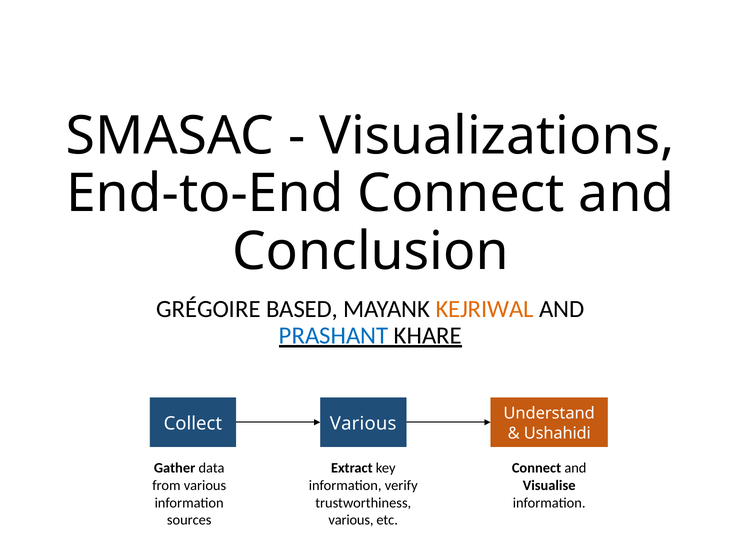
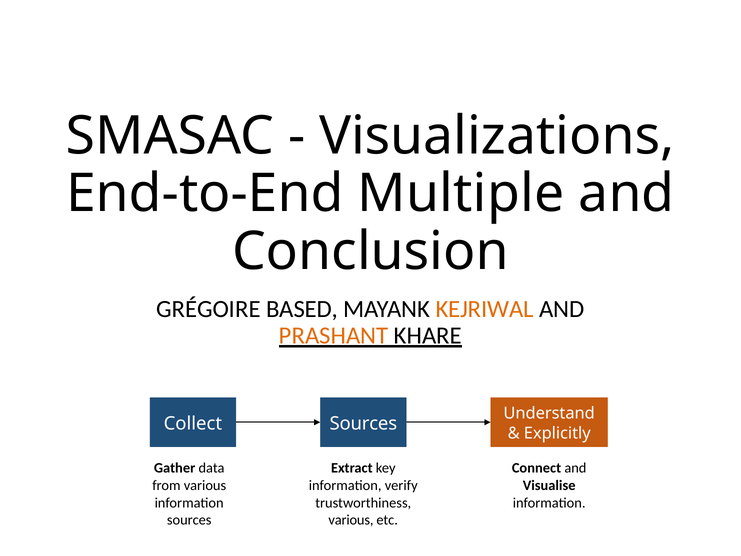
End-to-End Connect: Connect -> Multiple (461, 194)
PRASHANT colour: blue -> orange (334, 335)
Collect Various: Various -> Sources (363, 423)
Ushahidi: Ushahidi -> Explicitly (557, 433)
